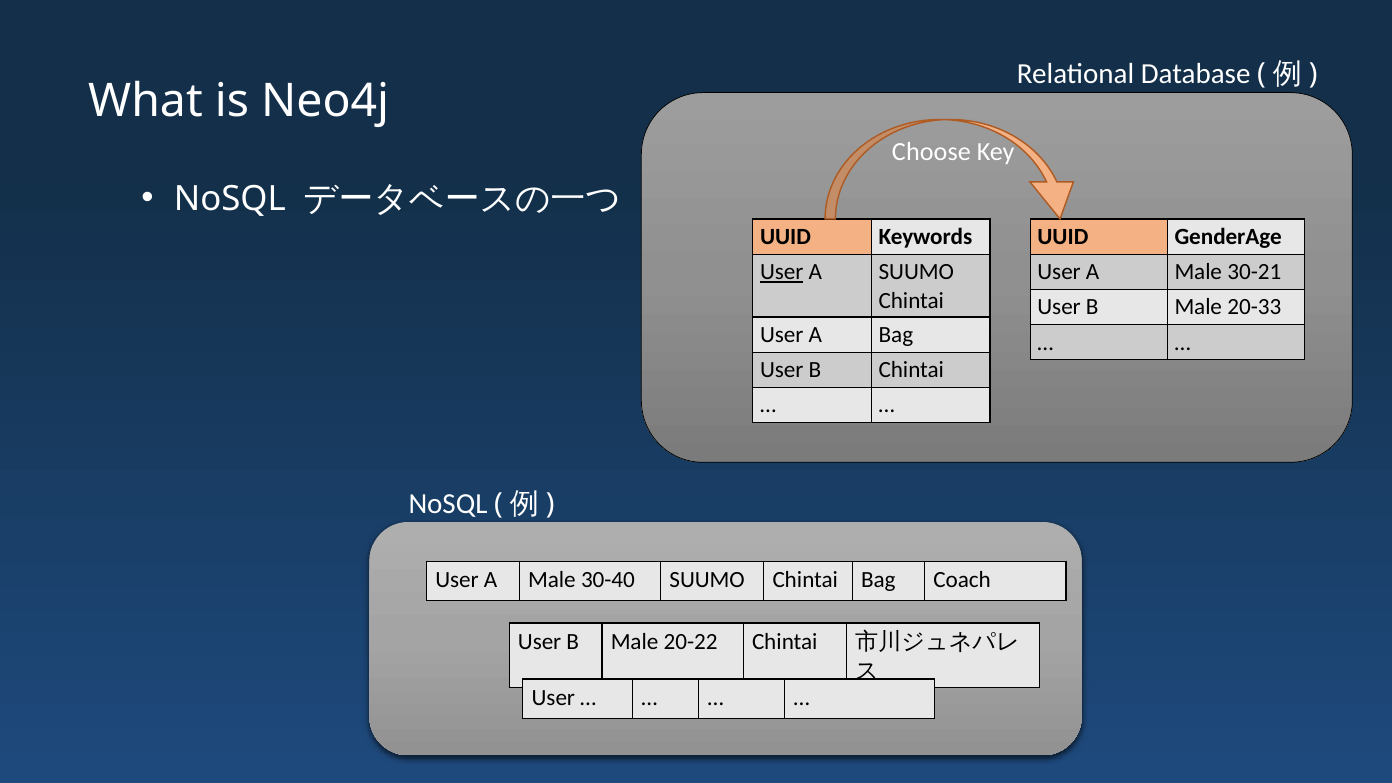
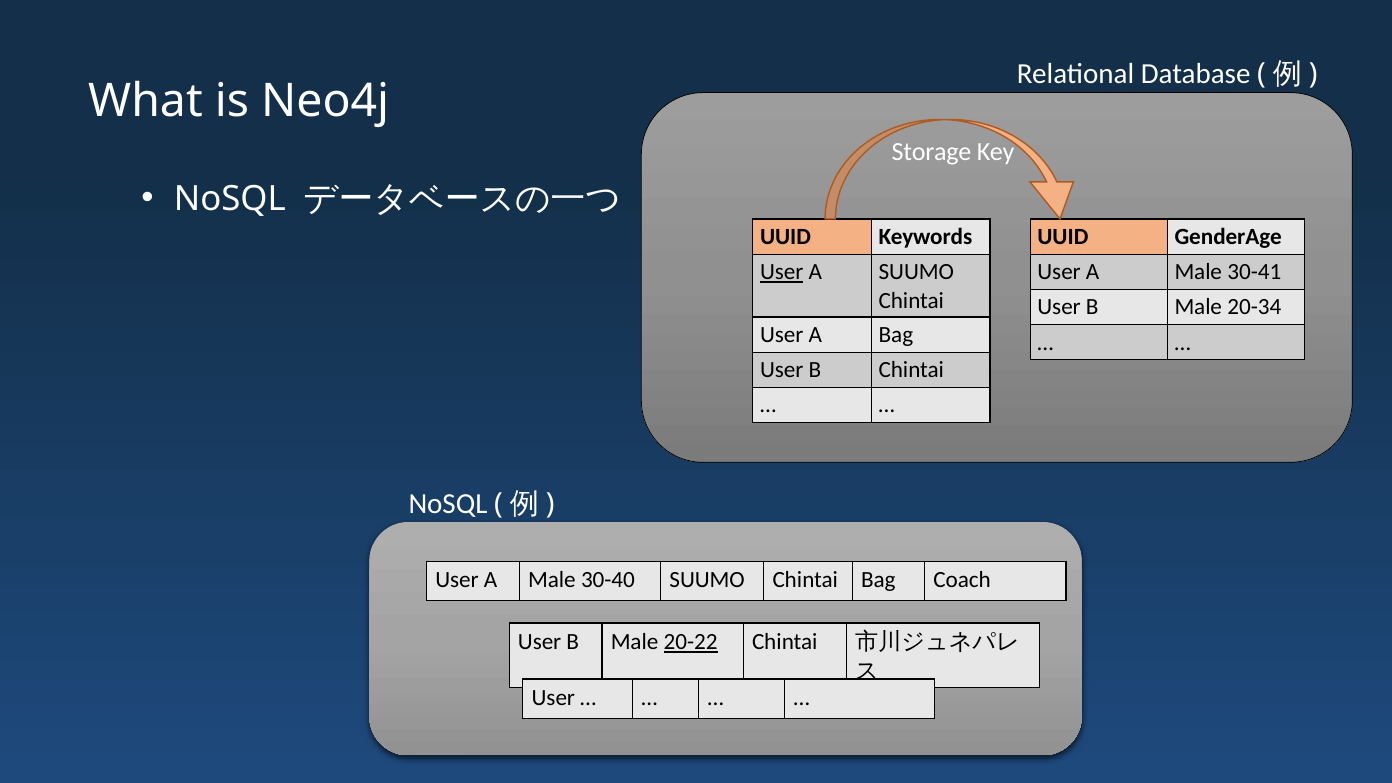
Choose: Choose -> Storage (932, 152)
30-21: 30-21 -> 30-41 (1254, 272)
20-33: 20-33 -> 20-34 (1254, 307)
20-22 underline: none -> present (691, 642)
